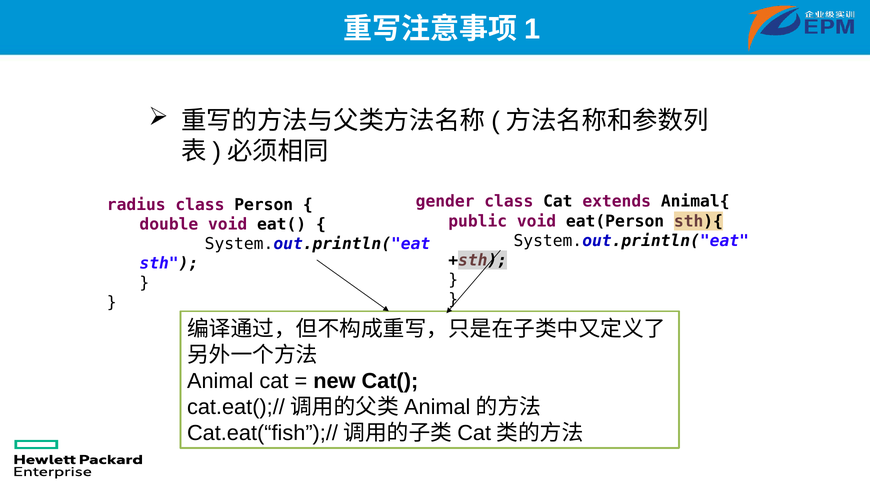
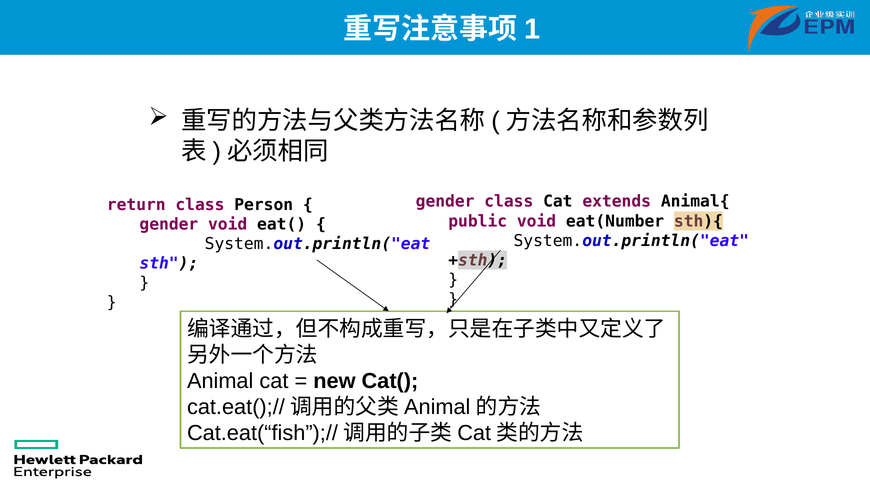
radius: radius -> return (136, 205)
eat(Person: eat(Person -> eat(Number (615, 221)
double: double -> gender (169, 224)
